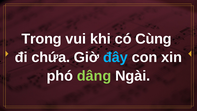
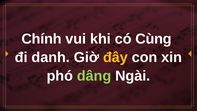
Trong: Trong -> Chính (42, 39)
chứa: chứa -> danh (51, 57)
đây colour: light blue -> yellow (115, 57)
